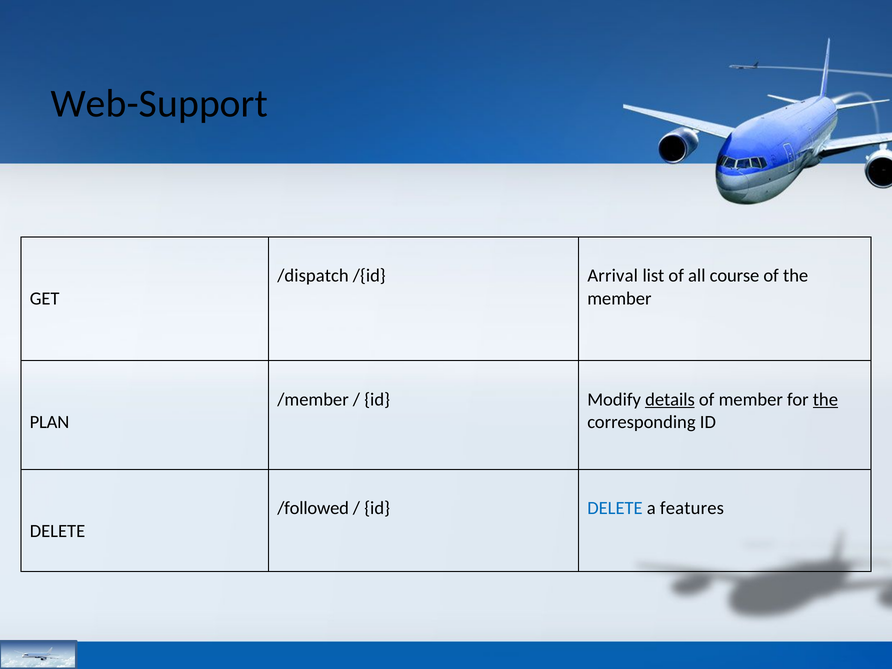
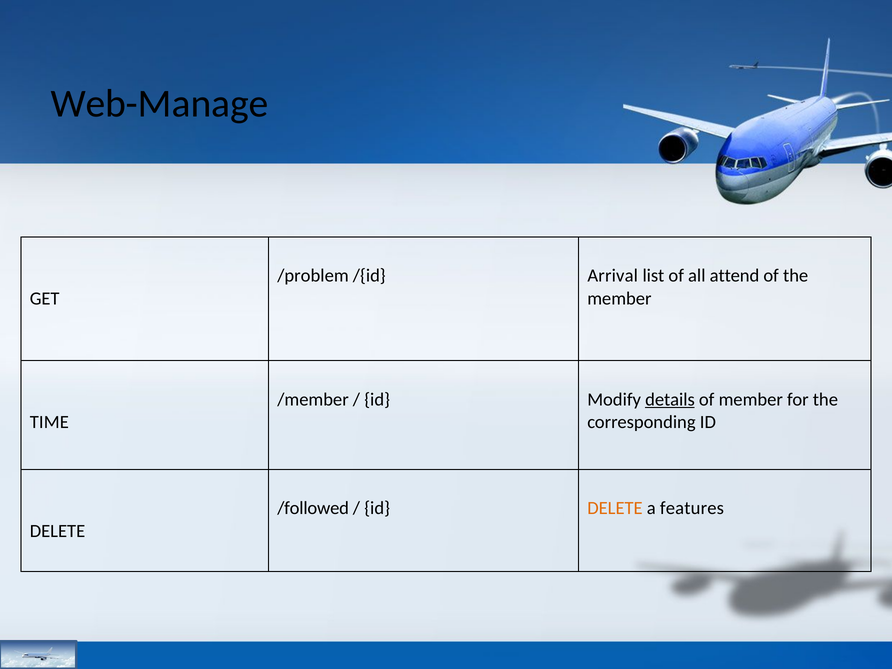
Web-Support: Web-Support -> Web-Manage (159, 104)
/dispatch: /dispatch -> /problem (313, 276)
course: course -> attend (735, 276)
the underline: present -> none (825, 399)
PLAN: PLAN -> TIME (49, 422)
DELETE colour: blue -> orange (615, 508)
